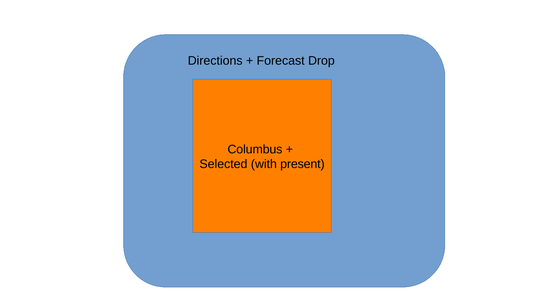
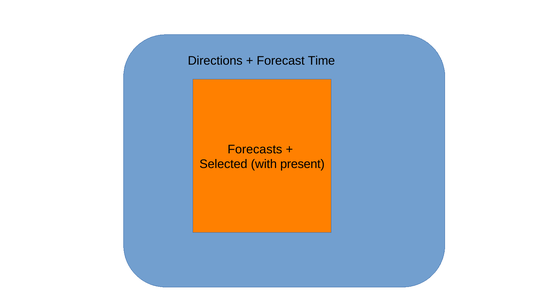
Drop: Drop -> Time (321, 61)
Columbus: Columbus -> Forecasts (255, 149)
